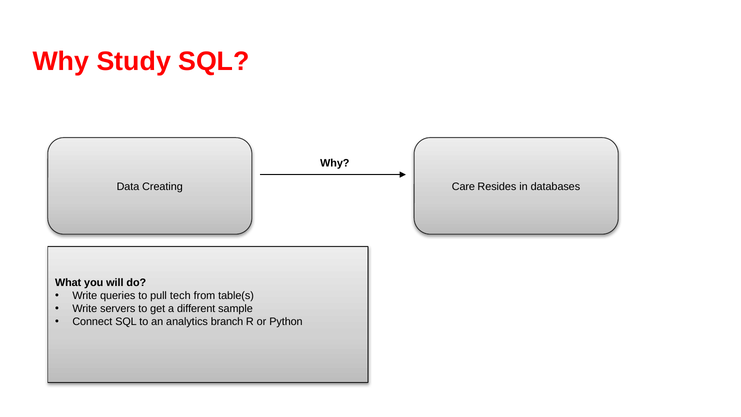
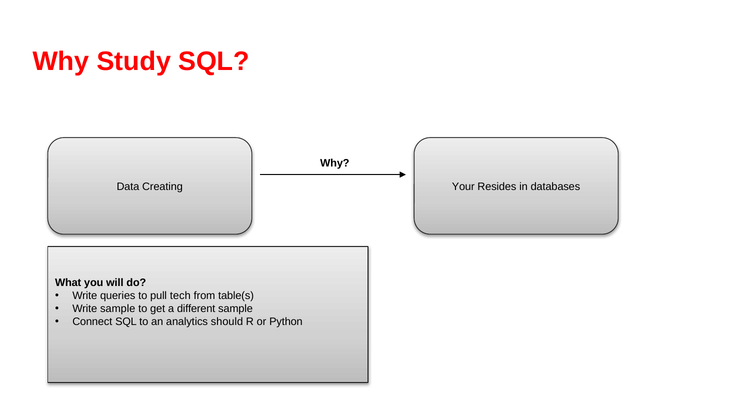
Care: Care -> Your (463, 187)
Write servers: servers -> sample (118, 309)
branch: branch -> should (227, 322)
